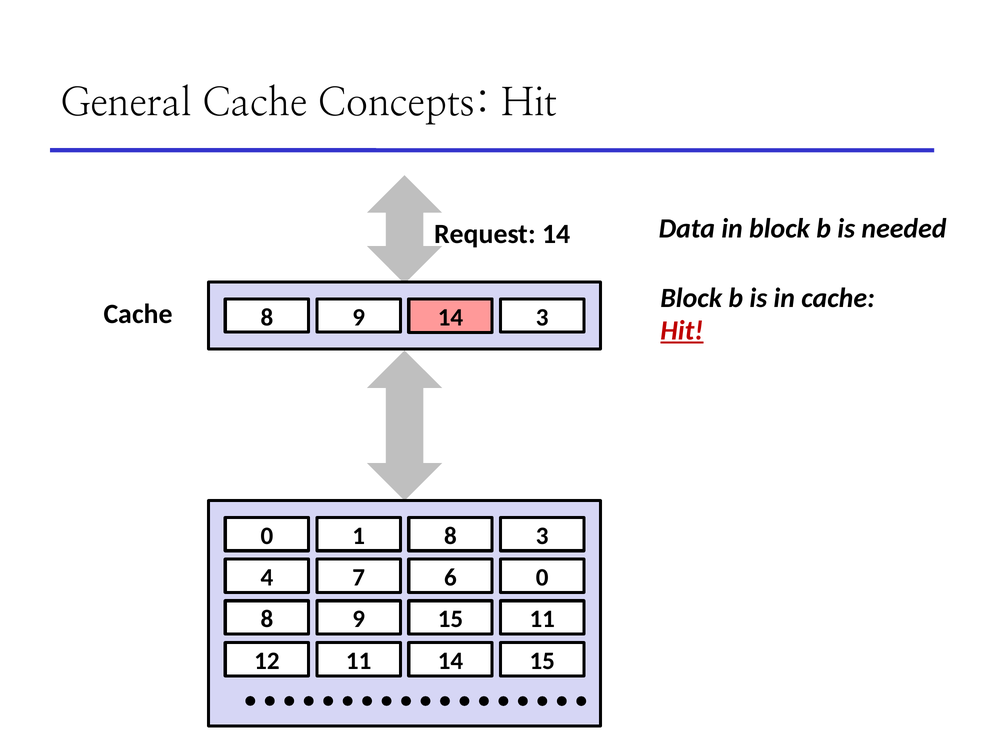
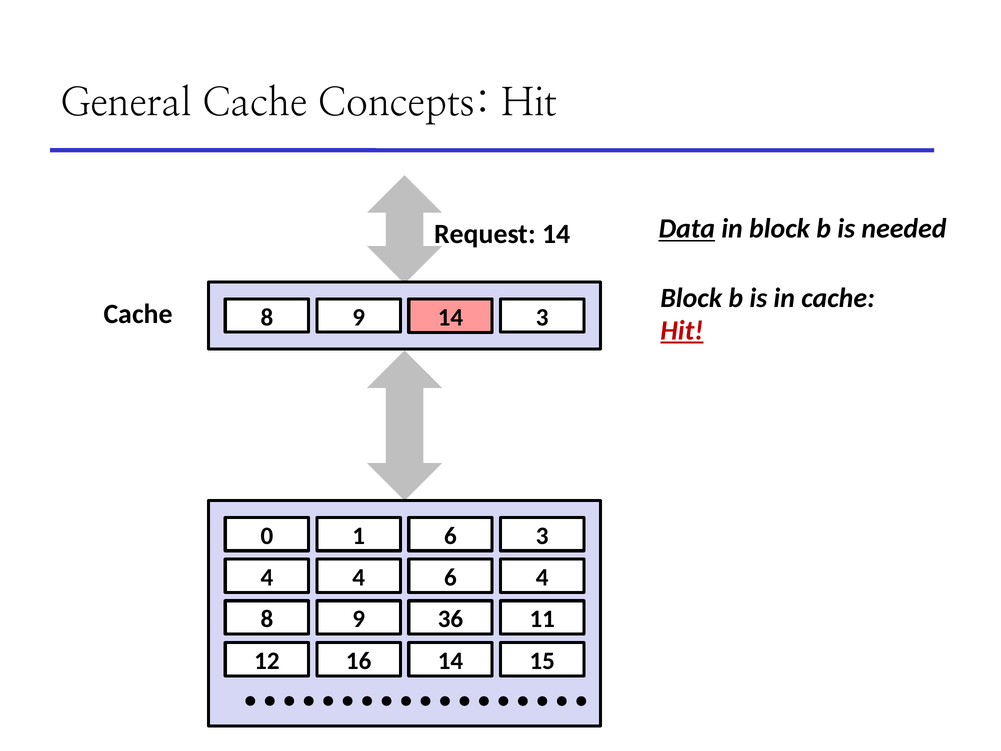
Data underline: none -> present (687, 229)
1 8: 8 -> 6 (450, 536)
4 7: 7 -> 4 (359, 577)
6 0: 0 -> 4 (542, 577)
9 15: 15 -> 36 (450, 619)
12 11: 11 -> 16 (359, 661)
